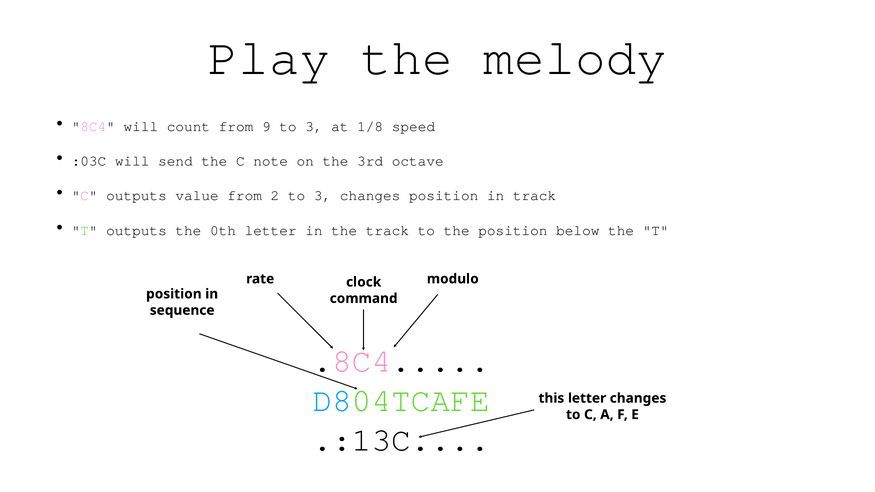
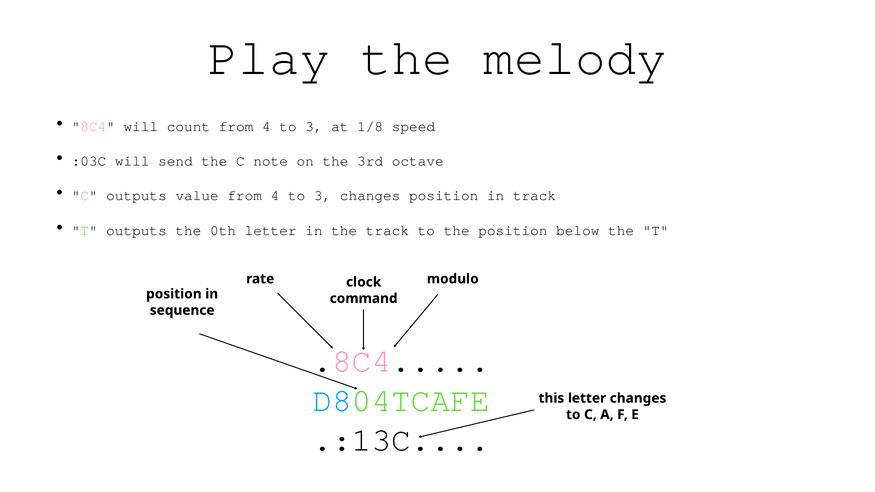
count from 9: 9 -> 4 (266, 126)
value from 2: 2 -> 4 (275, 196)
